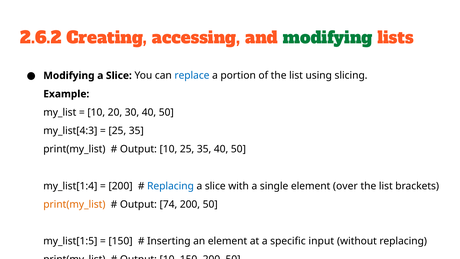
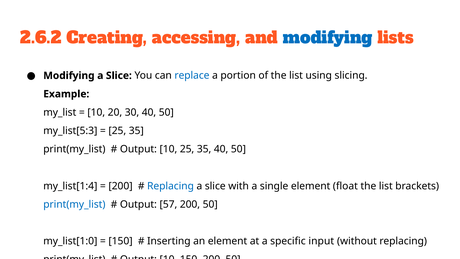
modifying colour: green -> blue (328, 38)
my_list[4:3: my_list[4:3 -> my_list[5:3 (70, 131)
over: over -> float (345, 186)
print(my_list colour: orange -> blue (74, 204)
74: 74 -> 57 (168, 204)
my_list[1:5: my_list[1:5 -> my_list[1:0 (70, 241)
